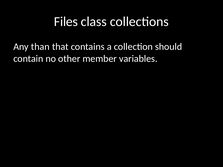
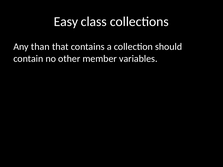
Files: Files -> Easy (66, 22)
